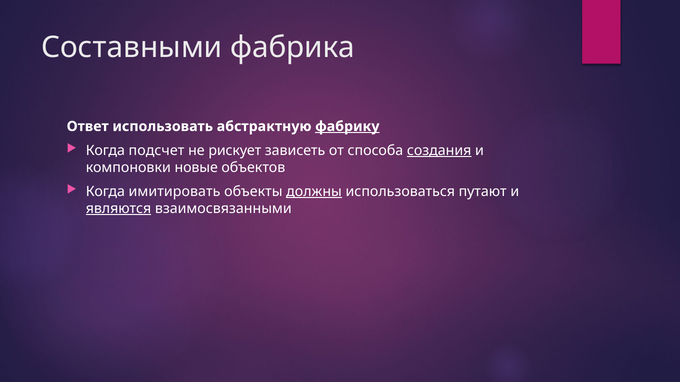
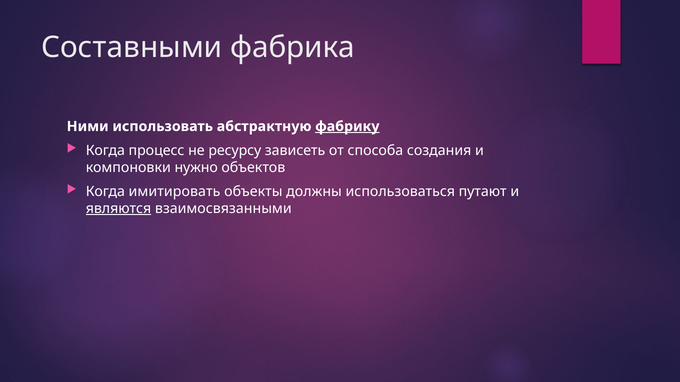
Ответ: Ответ -> Ними (88, 127)
подсчет: подсчет -> процесс (157, 151)
рискует: рискует -> ресурсу (235, 151)
создания underline: present -> none (439, 151)
новые: новые -> нужно (196, 168)
должны underline: present -> none (314, 192)
